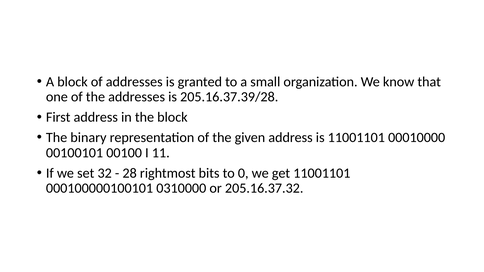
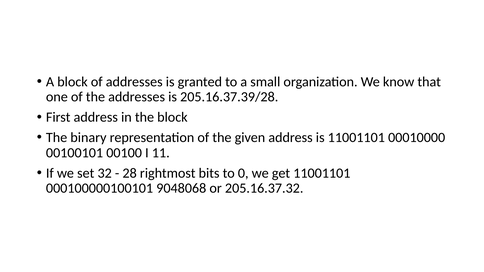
0310000: 0310000 -> 9048068 (181, 188)
